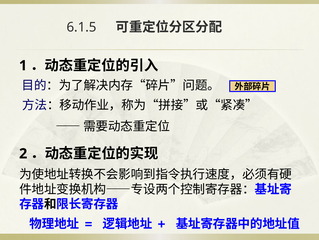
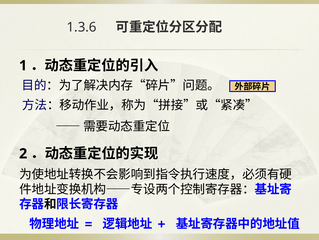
6.1.5: 6.1.5 -> 1.3.6 (82, 27)
